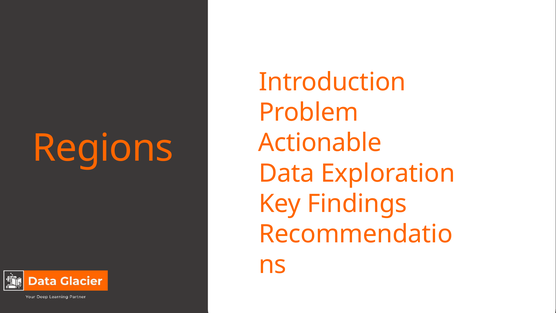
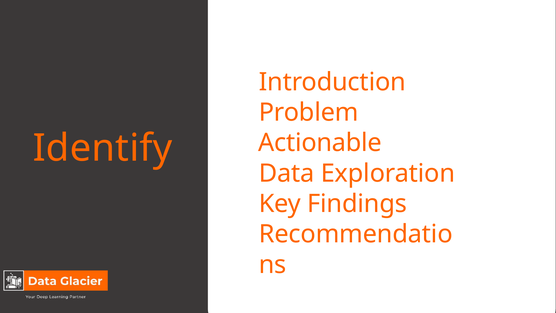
Regions: Regions -> Identify (103, 148)
